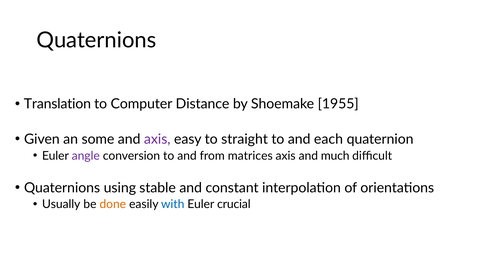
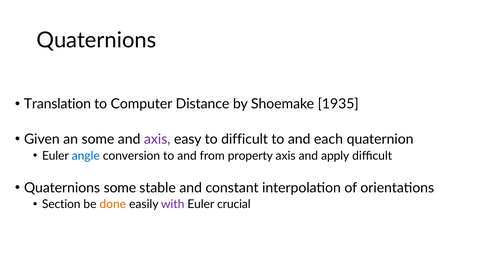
1955: 1955 -> 1935 (338, 104)
to straight: straight -> difficult (245, 139)
angle colour: purple -> blue (86, 156)
matrices: matrices -> property (250, 156)
much: much -> apply (335, 156)
Quaternions using: using -> some (120, 188)
Usually: Usually -> Section (61, 204)
with colour: blue -> purple (173, 204)
